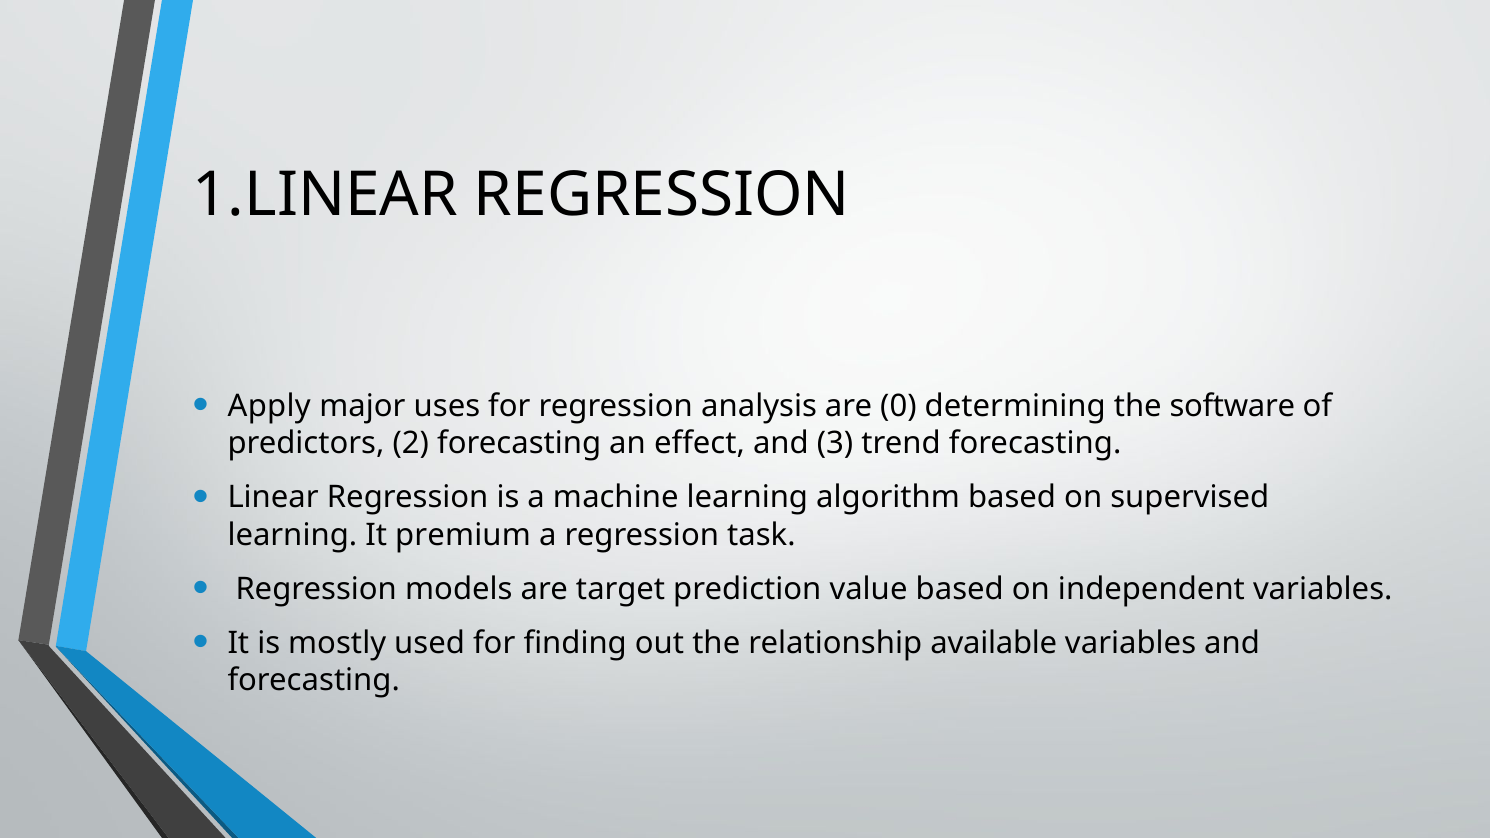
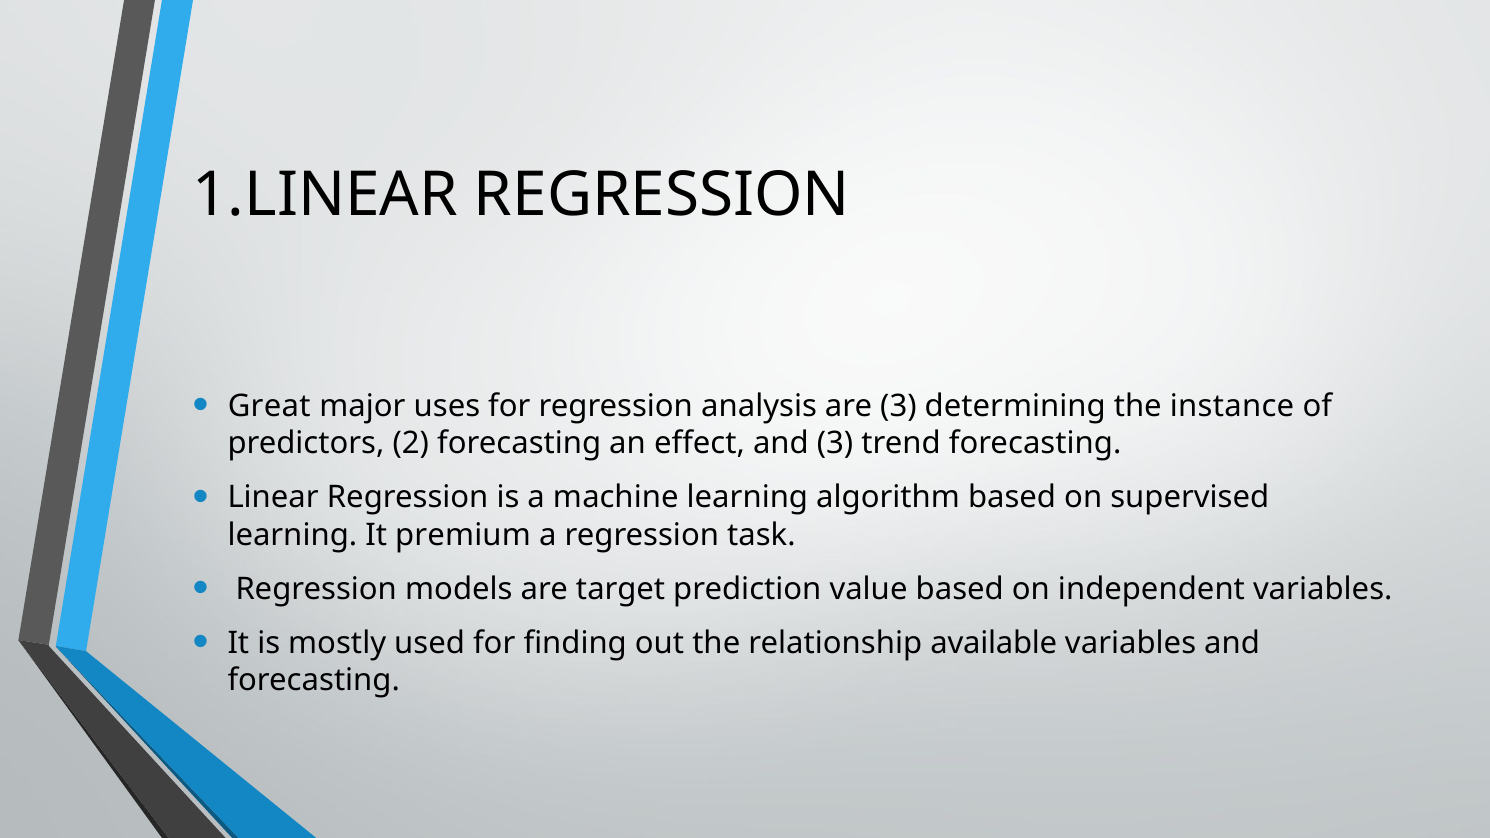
Apply: Apply -> Great (269, 406)
are 0: 0 -> 3 (898, 406)
software: software -> instance (1232, 406)
